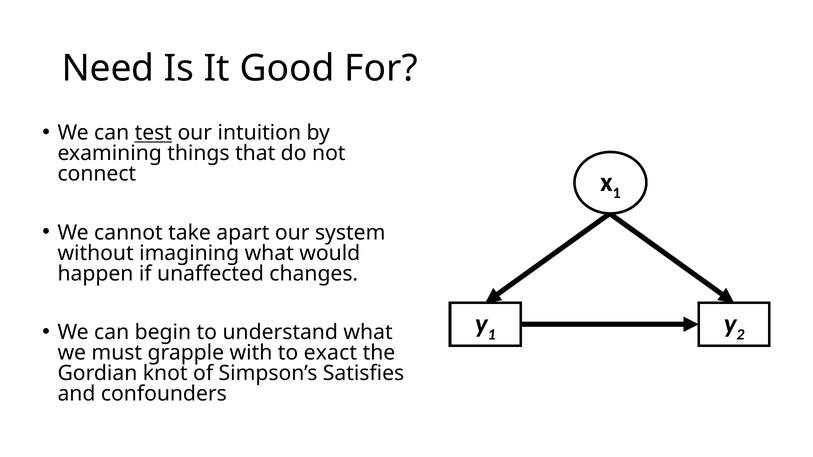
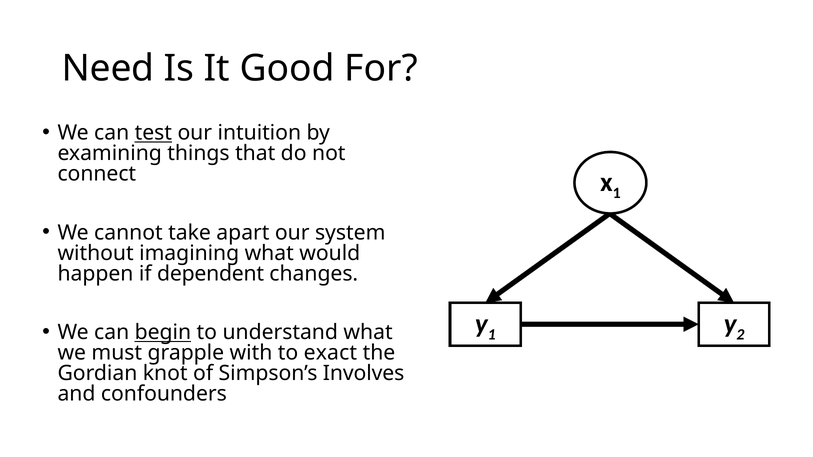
unaffected: unaffected -> dependent (211, 274)
begin underline: none -> present (163, 333)
Satisfies: Satisfies -> Involves (364, 374)
